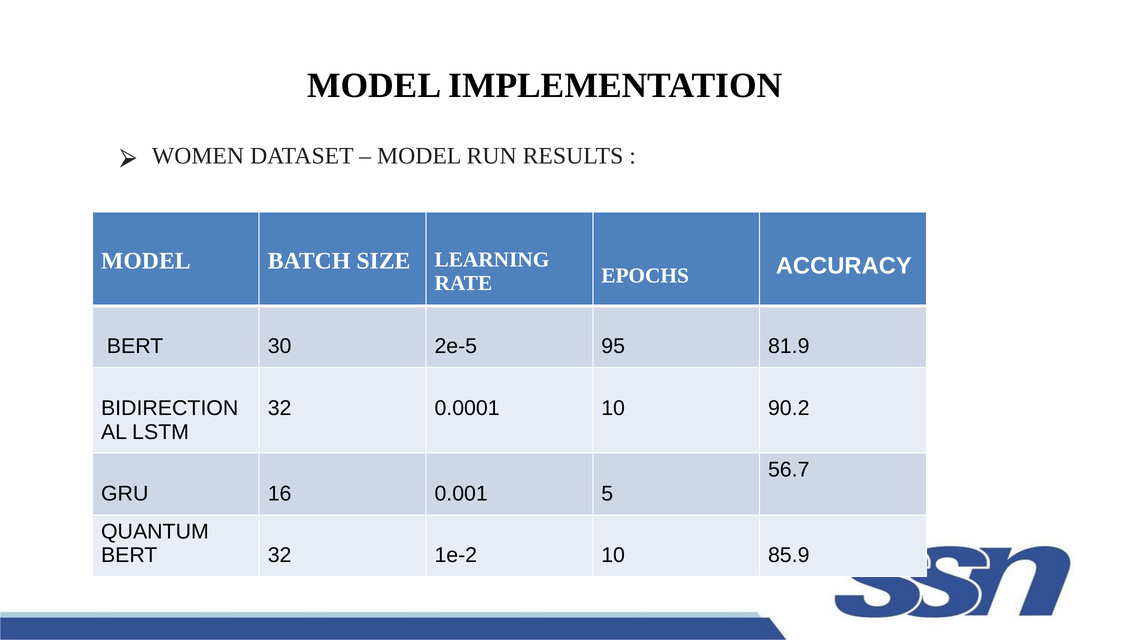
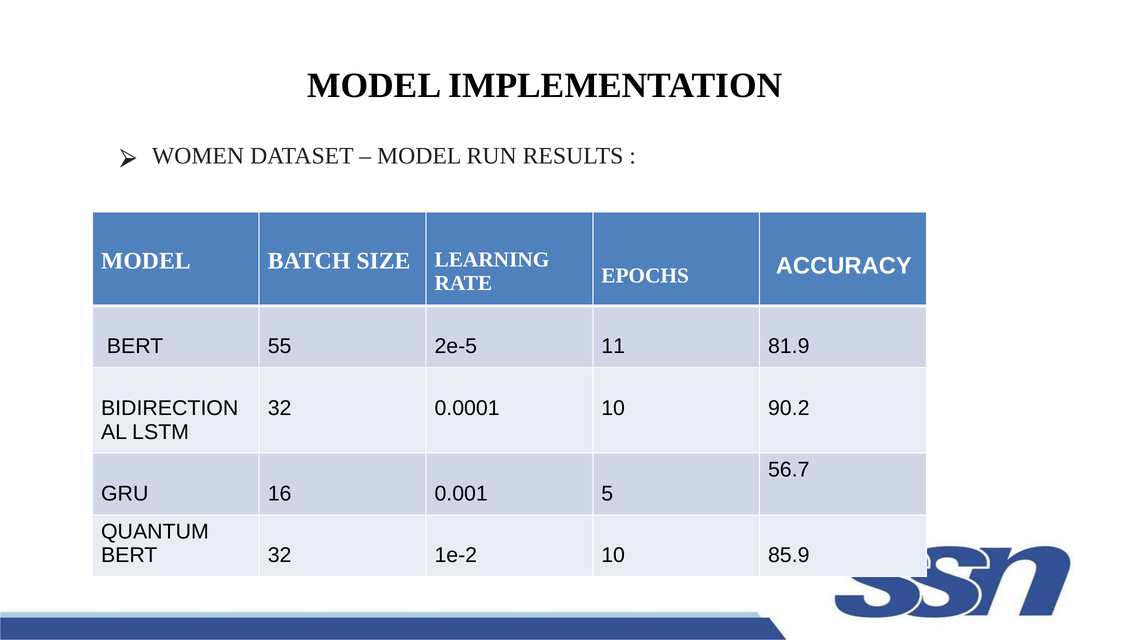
30: 30 -> 55 (280, 346)
95: 95 -> 11 (613, 346)
